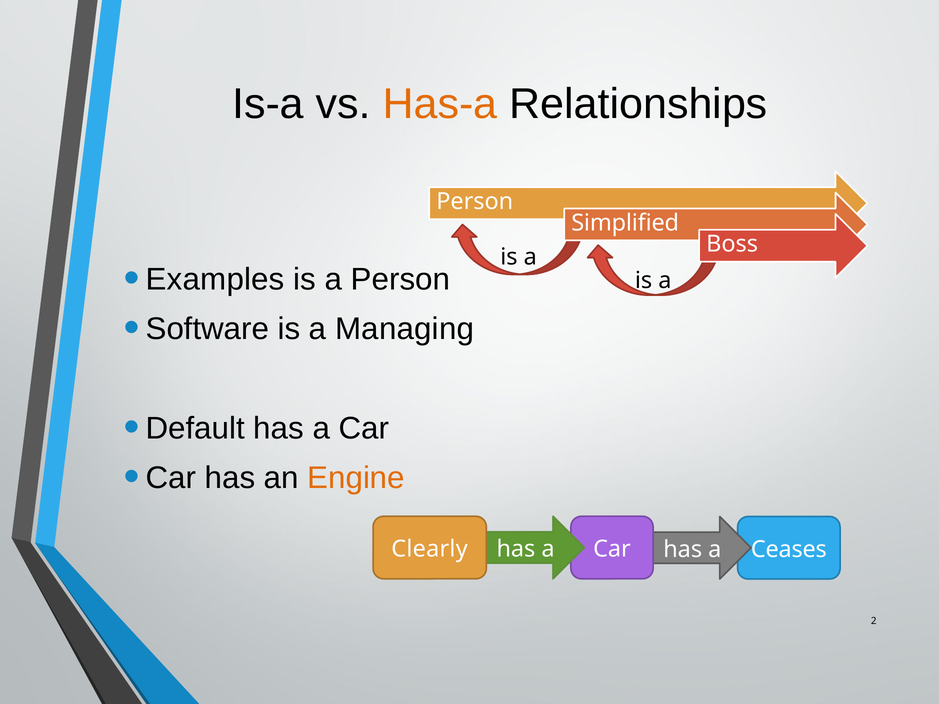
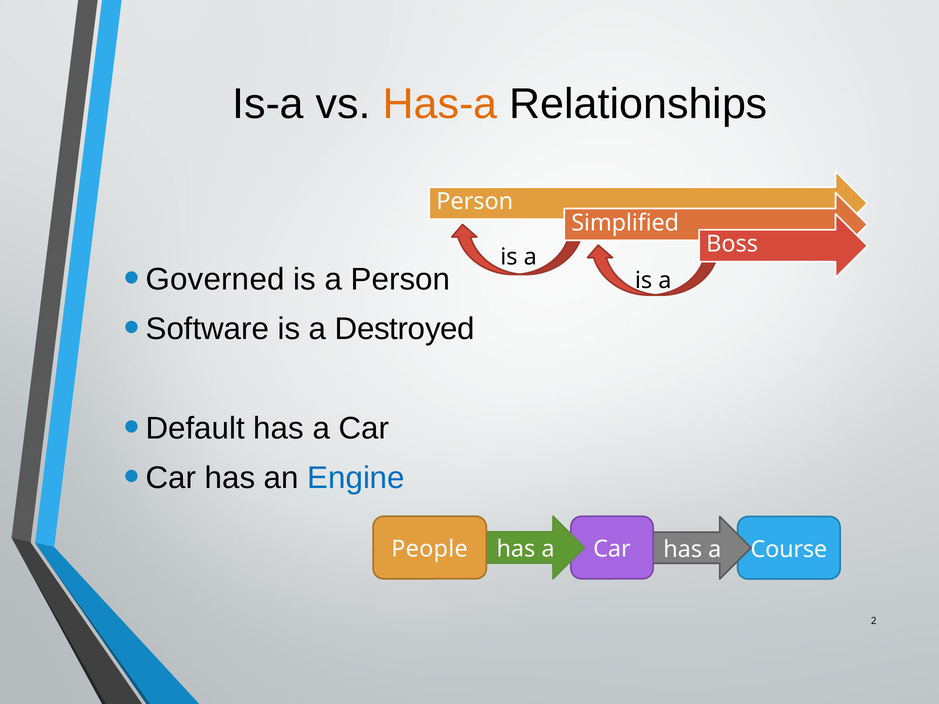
Examples: Examples -> Governed (215, 279)
Managing: Managing -> Destroyed (405, 329)
Engine colour: orange -> blue (356, 478)
Clearly: Clearly -> People (430, 549)
Ceases: Ceases -> Course (789, 550)
